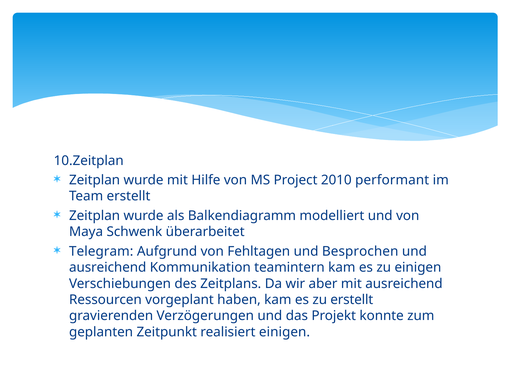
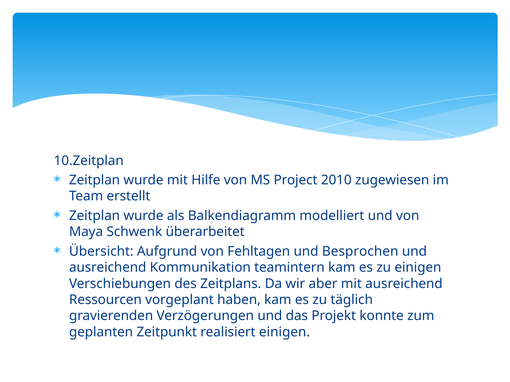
performant: performant -> zugewiesen (392, 180)
Telegram: Telegram -> Übersicht (101, 252)
zu erstellt: erstellt -> täglich (352, 300)
